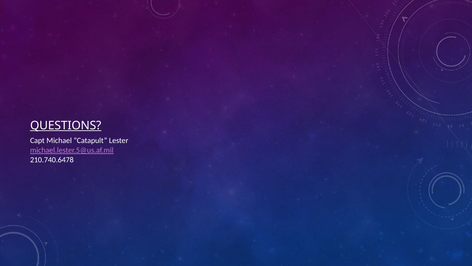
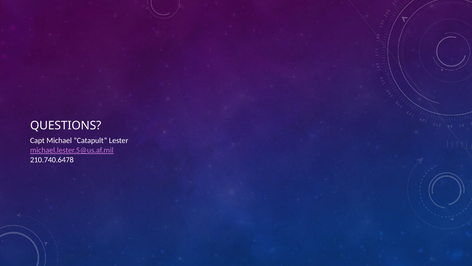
QUESTIONS underline: present -> none (66, 125)
